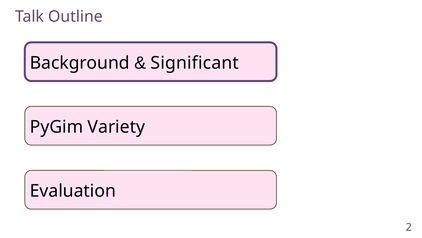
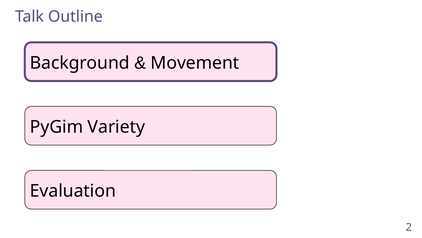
Significant: Significant -> Movement (195, 63)
